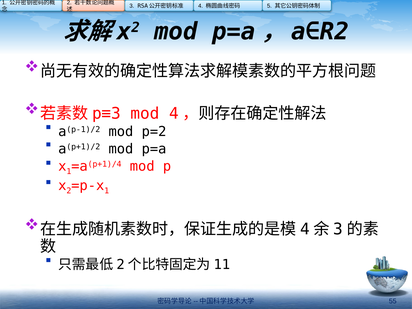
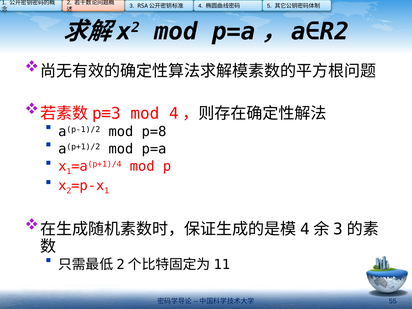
p=2: p=2 -> p=8 (154, 132)
